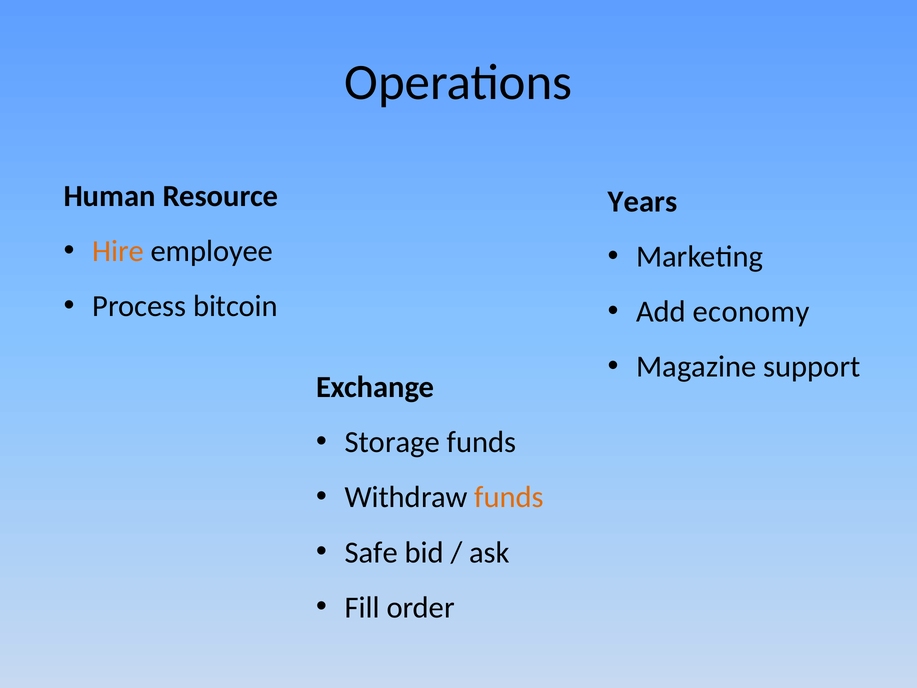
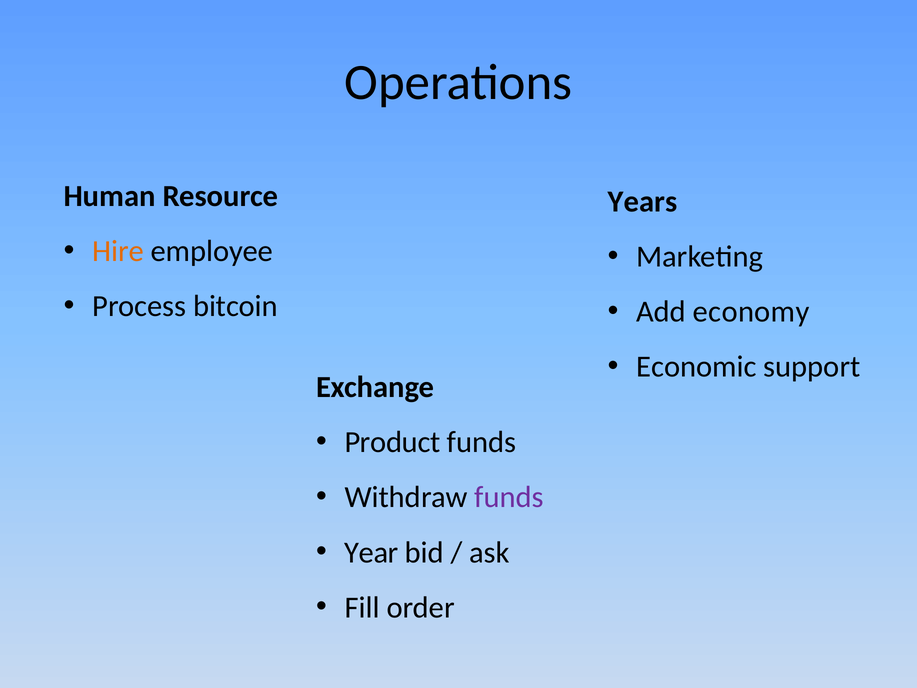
Magazine: Magazine -> Economic (696, 367)
Storage: Storage -> Product (392, 442)
funds colour: orange -> purple (509, 497)
Safe: Safe -> Year (371, 552)
